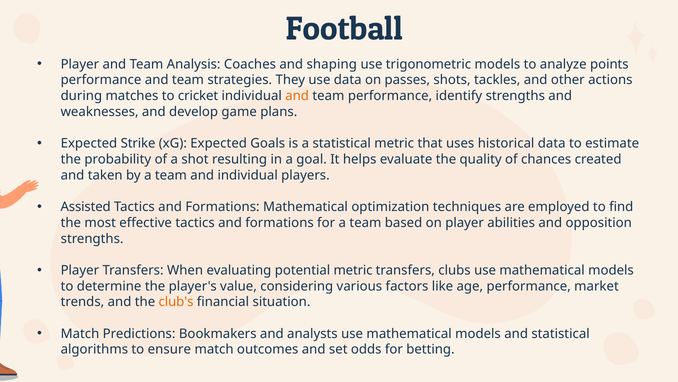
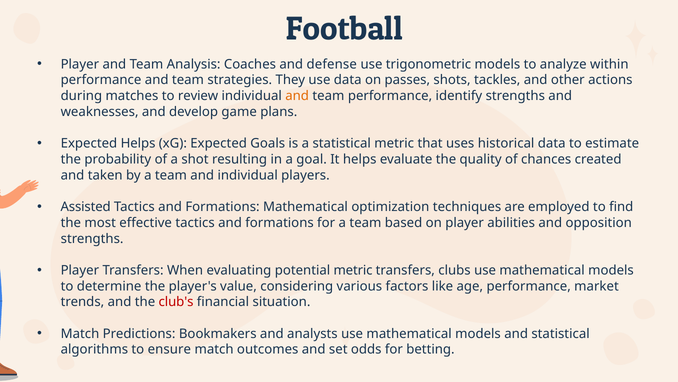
shaping: shaping -> defense (332, 64)
points: points -> within (609, 64)
cricket: cricket -> review (198, 96)
Expected Strike: Strike -> Helps (138, 143)
club's colour: orange -> red (176, 302)
